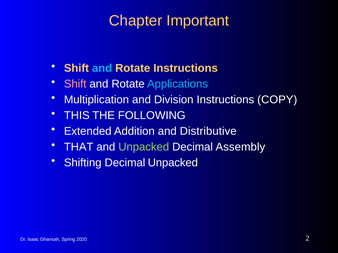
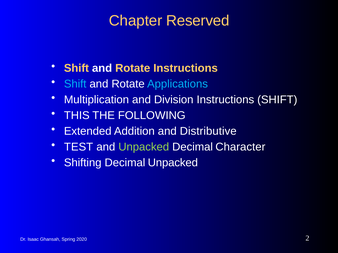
Important: Important -> Reserved (198, 21)
and colour: light blue -> white (102, 68)
Shift colour: pink -> light blue (75, 84)
Instructions COPY: COPY -> SHIFT (277, 100)
THAT: THAT -> TEST (79, 147)
Assembly: Assembly -> Character (240, 147)
